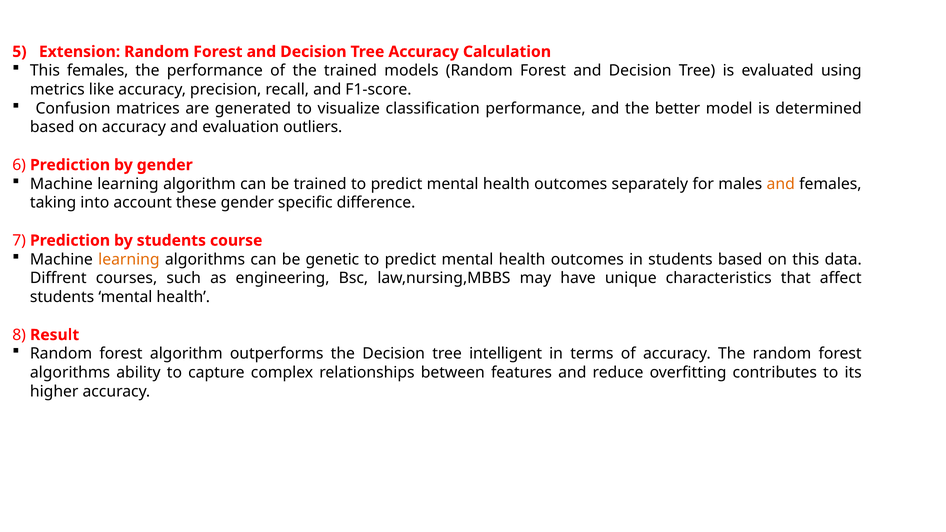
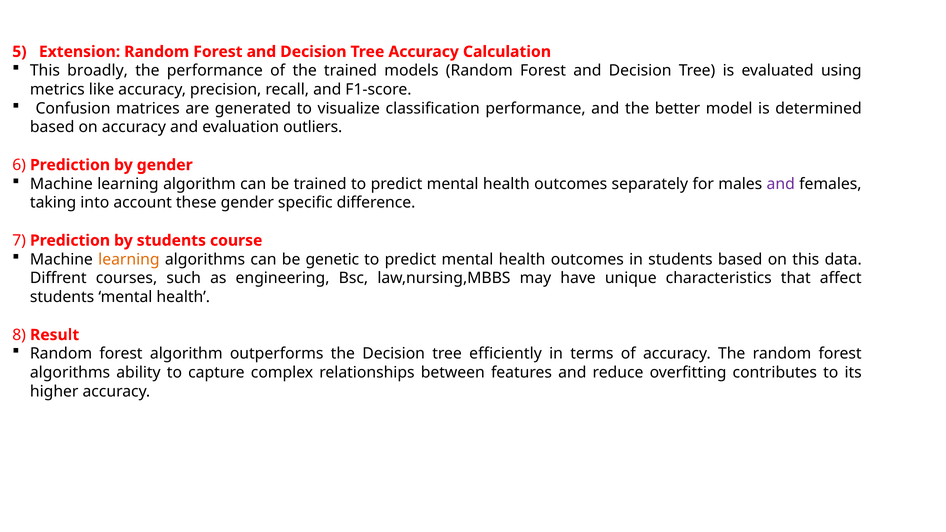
This females: females -> broadly (98, 71)
and colour: orange -> purple (781, 184)
intelligent: intelligent -> efficiently (506, 354)
